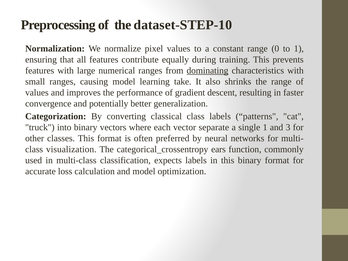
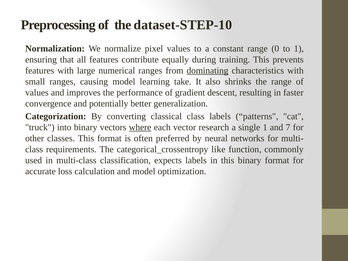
where underline: none -> present (140, 127)
separate: separate -> research (214, 127)
3: 3 -> 7 (288, 127)
visualization: visualization -> requirements (71, 149)
ears: ears -> like (218, 149)
